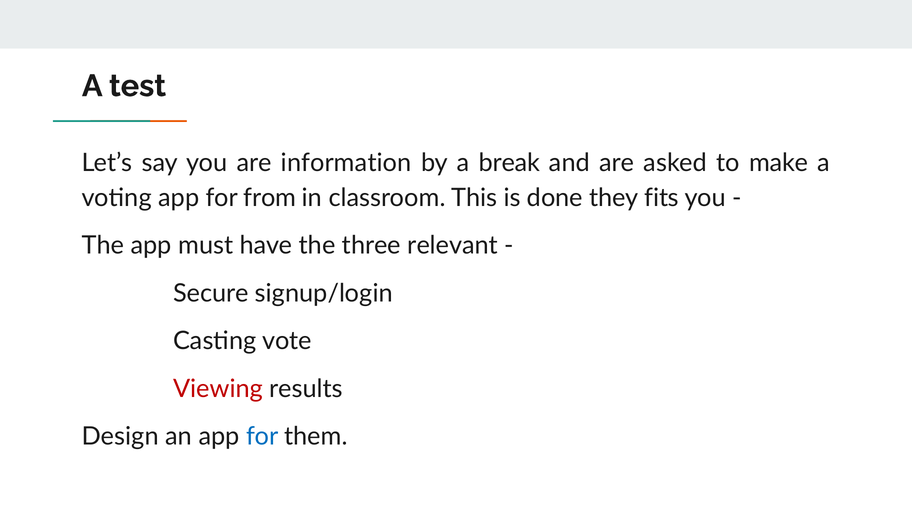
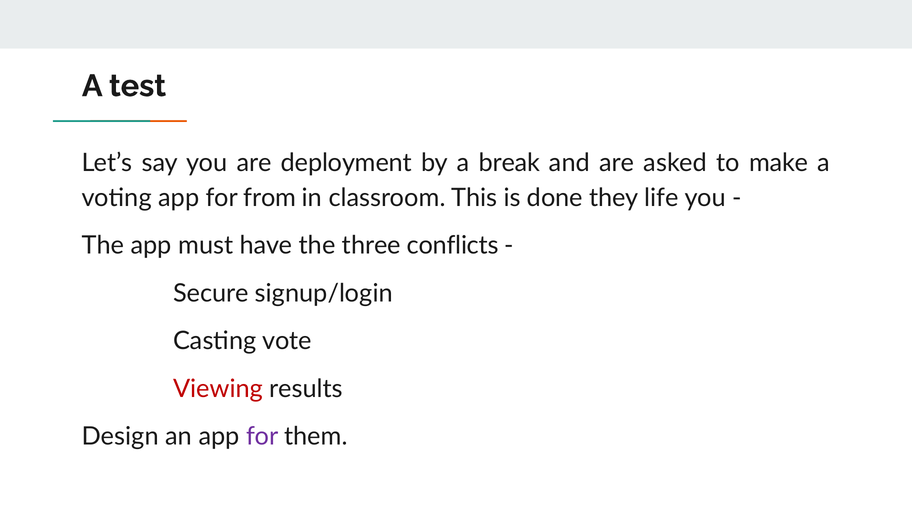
information: information -> deployment (346, 163)
fits: fits -> life (662, 198)
relevant: relevant -> conflicts (453, 246)
for colour: blue -> purple (262, 436)
